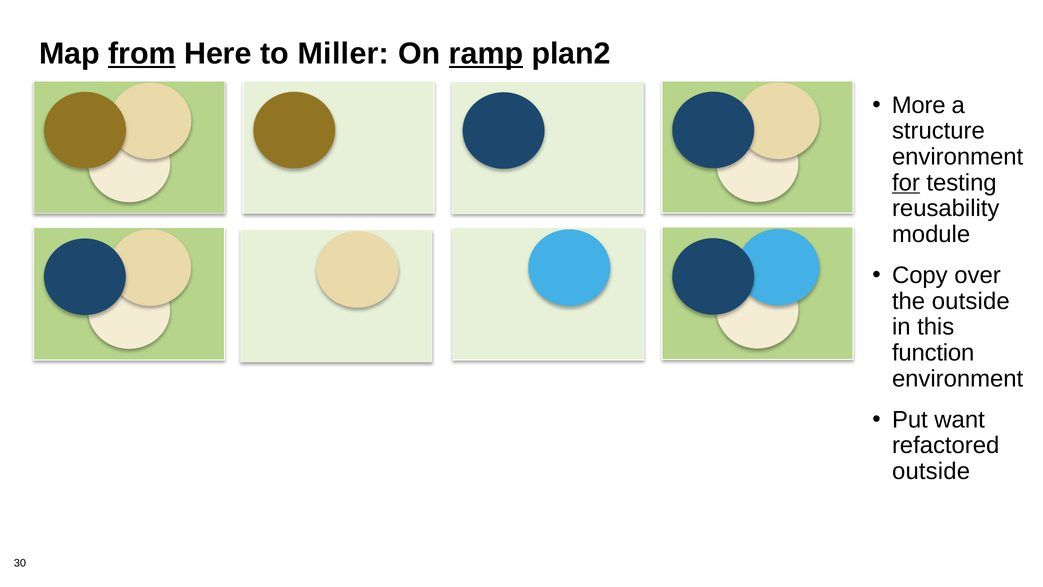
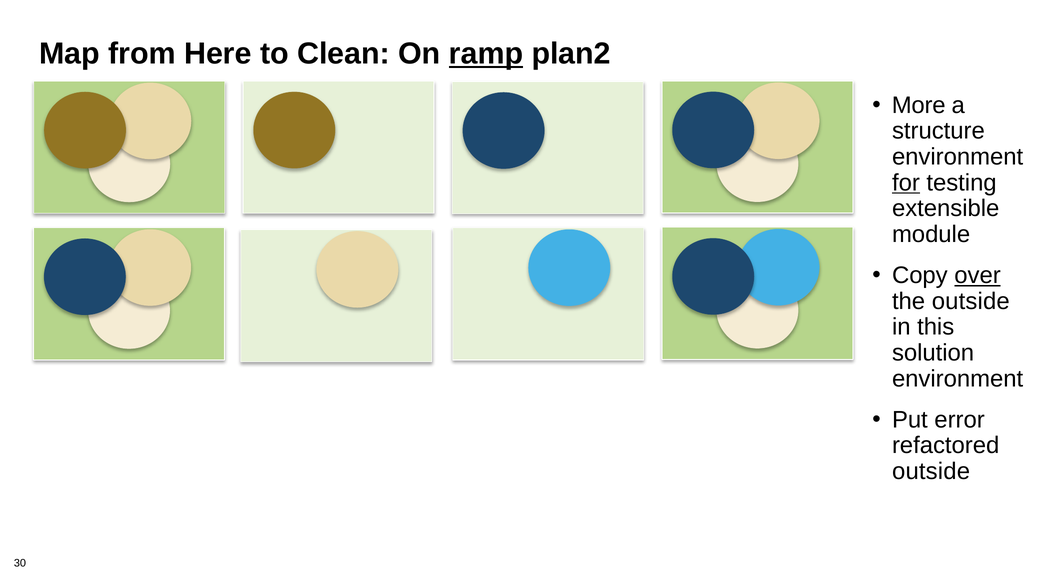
from underline: present -> none (142, 54)
Miller: Miller -> Clean (344, 54)
reusability: reusability -> extensible (946, 208)
over underline: none -> present (978, 275)
function: function -> solution (933, 353)
want: want -> error (960, 420)
